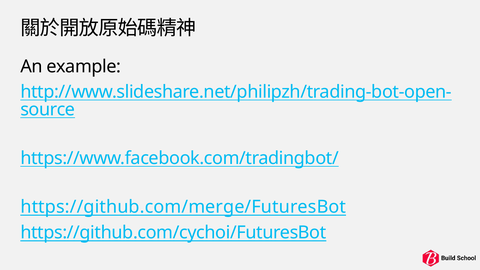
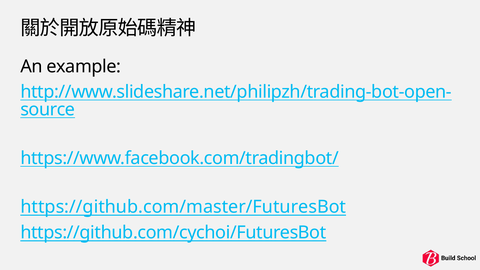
https://github.com/merge/FuturesBot: https://github.com/merge/FuturesBot -> https://github.com/master/FuturesBot (183, 207)
